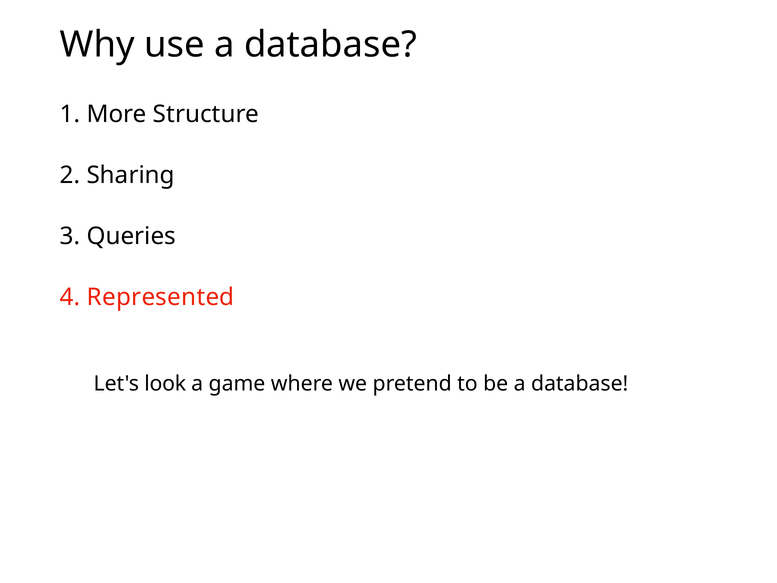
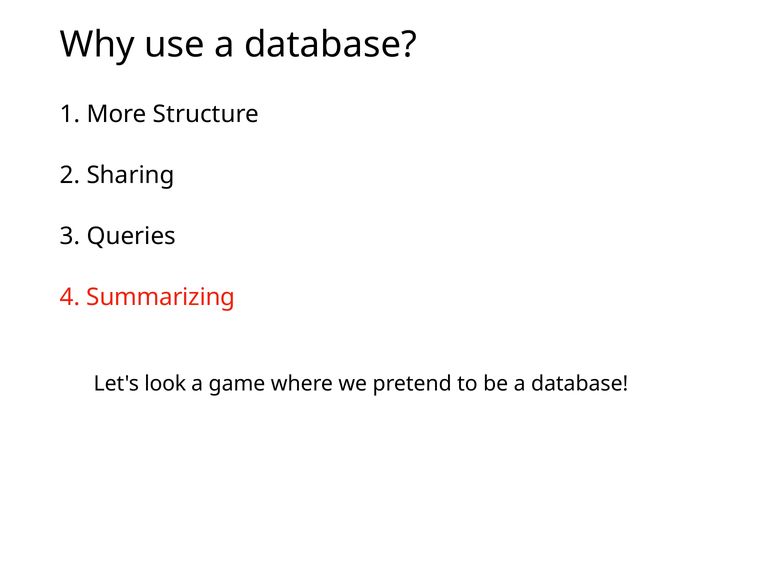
Represented: Represented -> Summarizing (161, 297)
